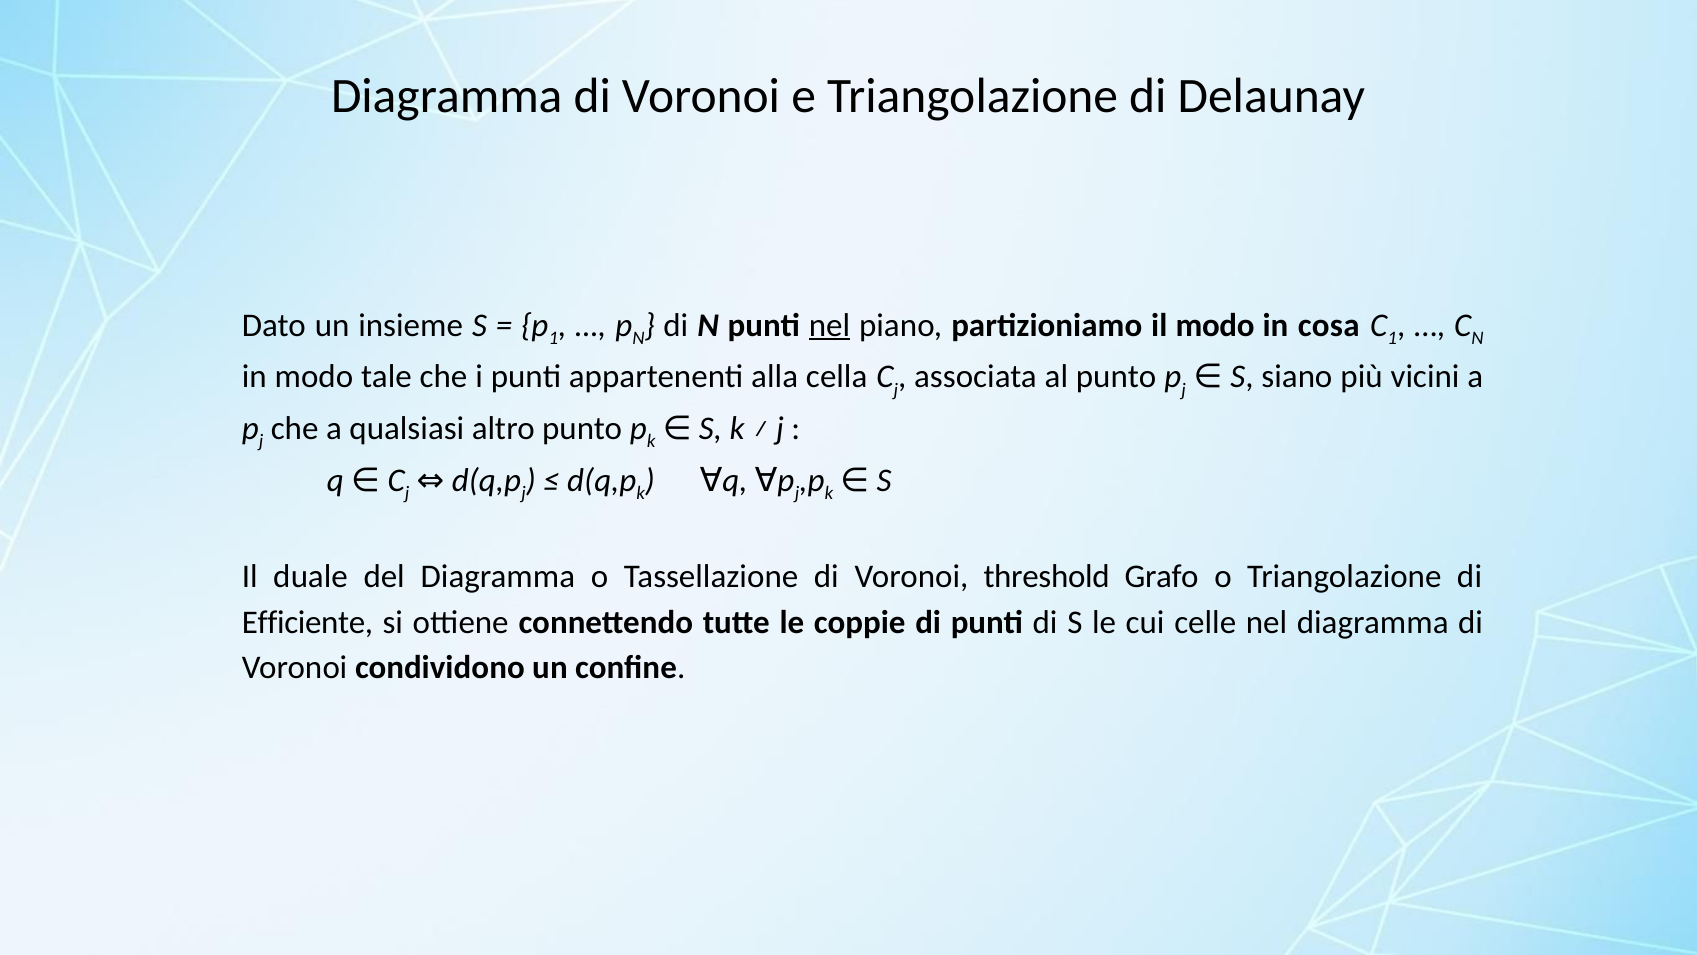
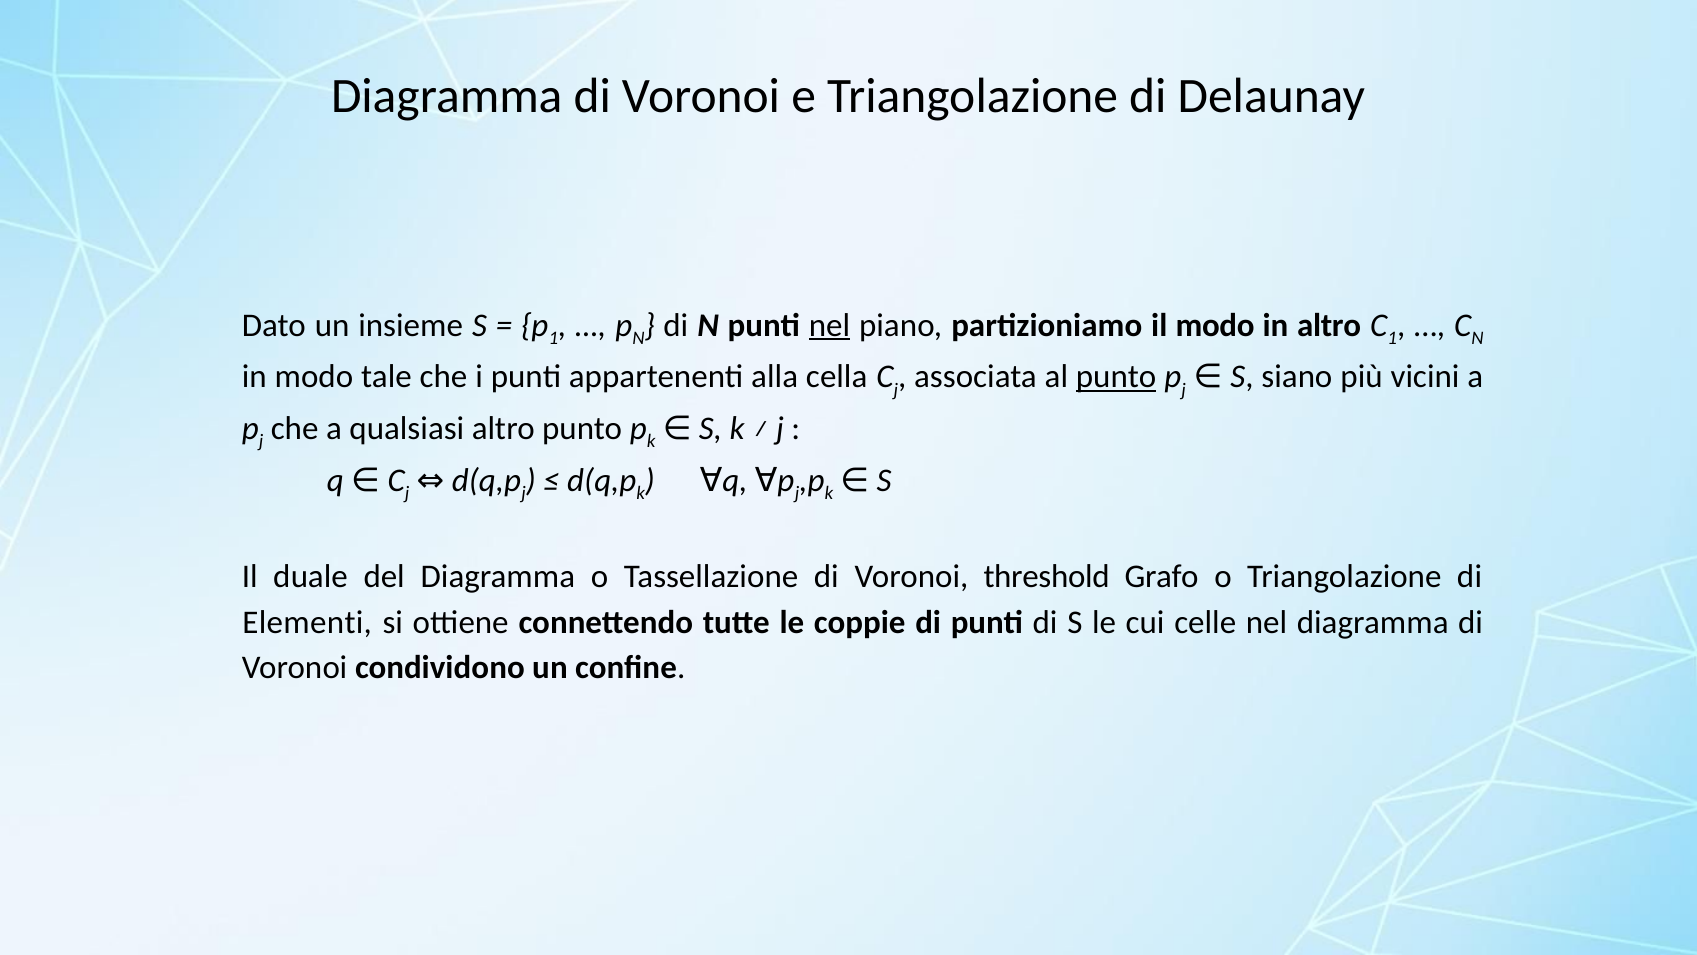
in cosa: cosa -> altro (1329, 325)
punto underline: none -> present (1116, 377)
Efficiente: Efficiente -> Elementi (307, 622)
